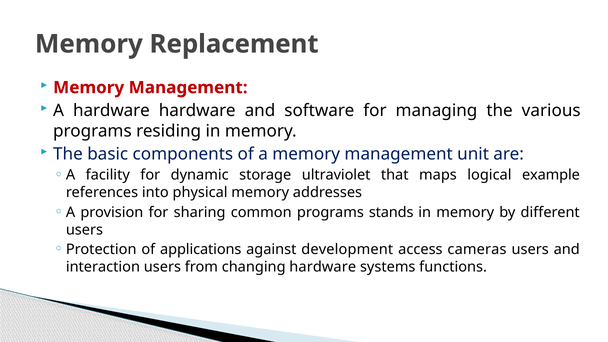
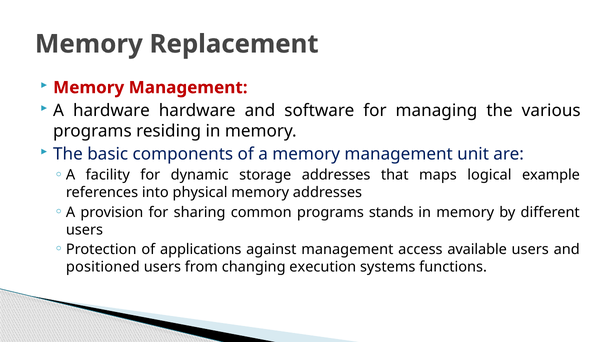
storage ultraviolet: ultraviolet -> addresses (336, 175)
against development: development -> management (347, 249)
cameras: cameras -> available (477, 249)
interaction: interaction -> positioned (103, 267)
changing hardware: hardware -> execution (323, 267)
